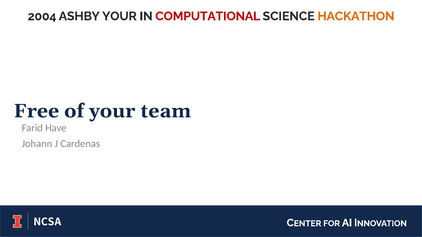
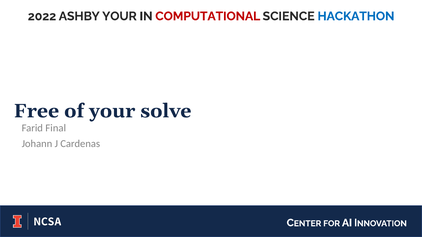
2004: 2004 -> 2022 (42, 16)
HACKATHON colour: orange -> blue (356, 16)
team: team -> solve (166, 111)
Have: Have -> Final (56, 128)
